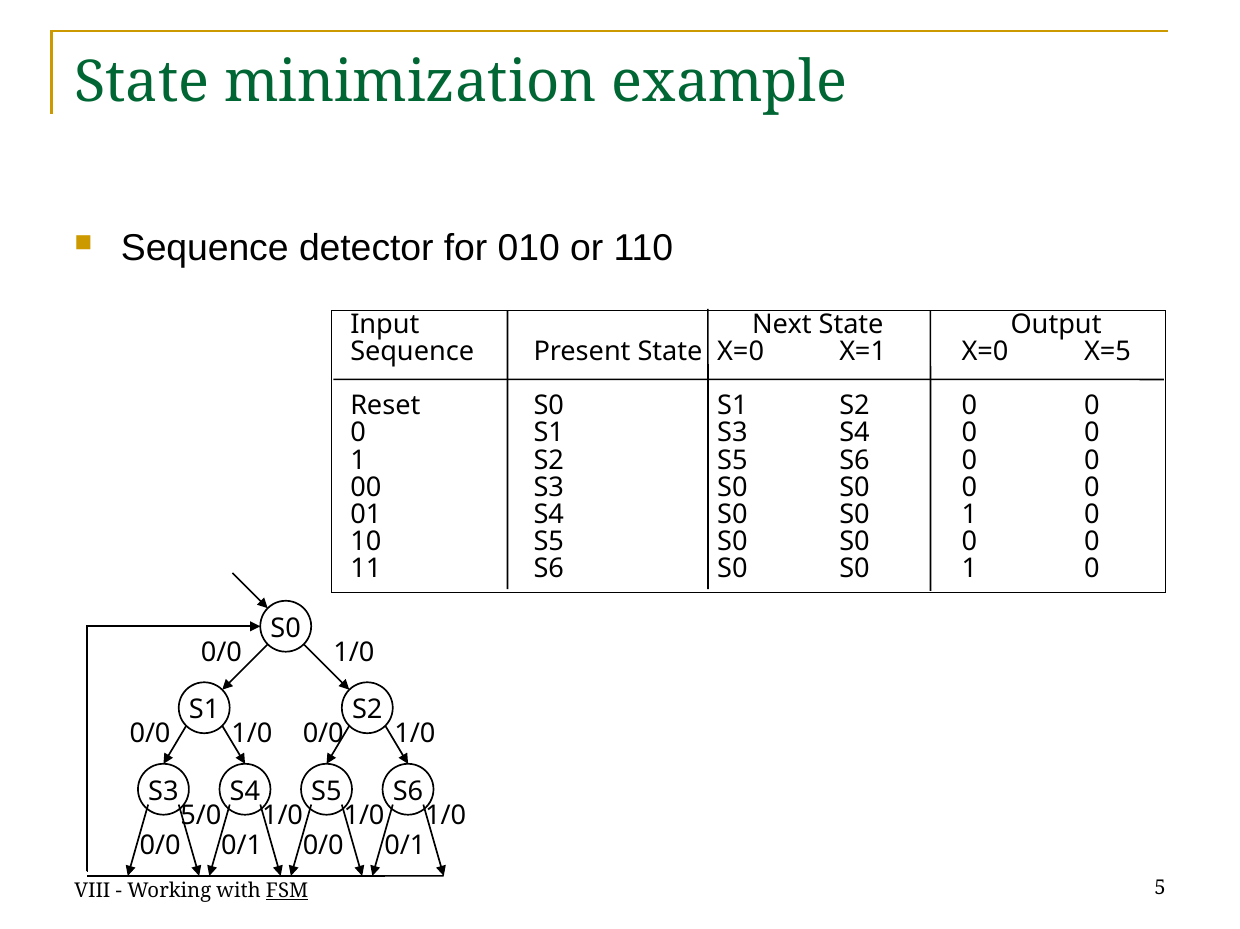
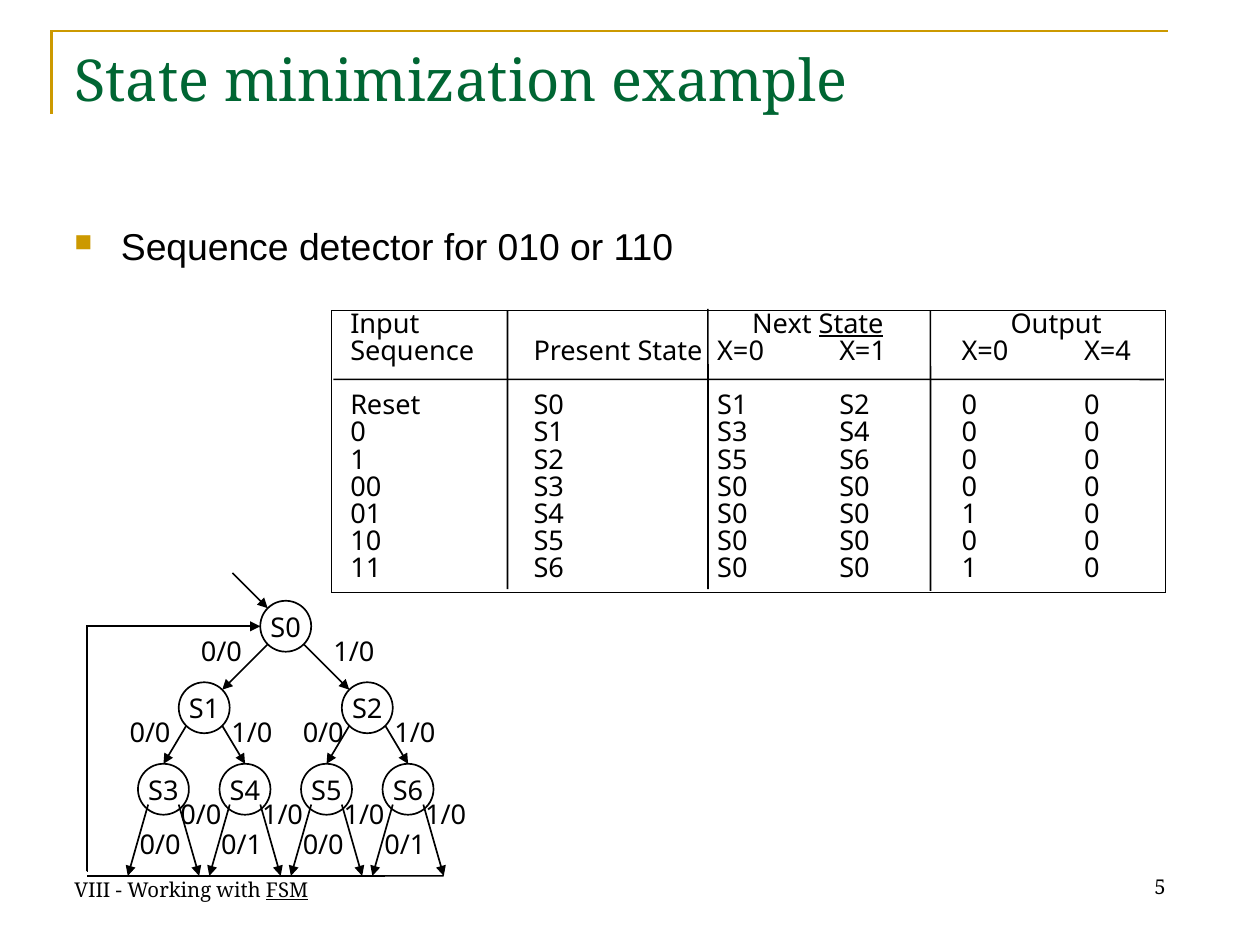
State underline: none -> present (851, 324)
X=5: X=5 -> X=4 (1108, 352)
5/0: 5/0 -> 0/0 (201, 815)
